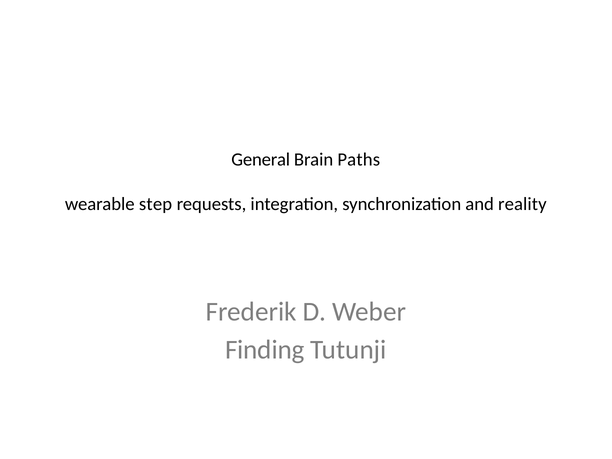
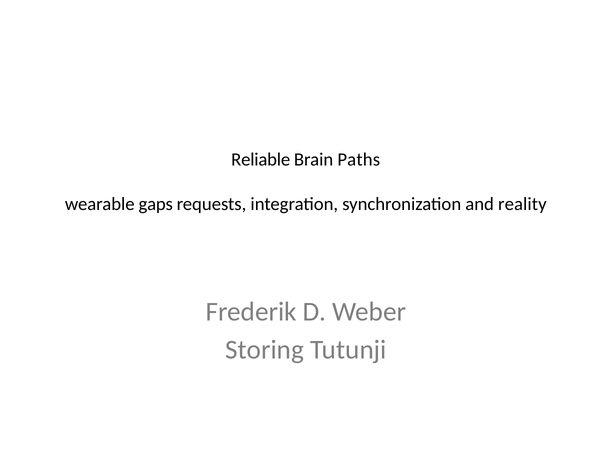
General: General -> Reliable (261, 159)
step: step -> gaps (156, 204)
Finding: Finding -> Storing (265, 350)
